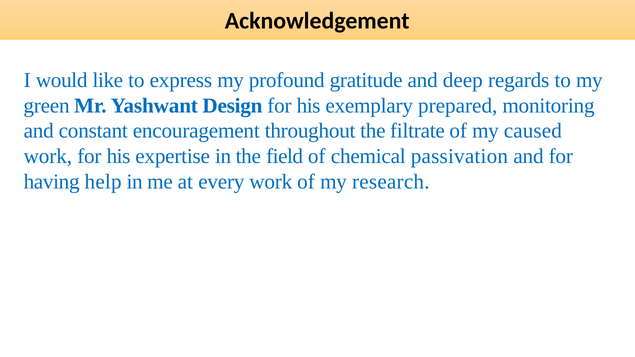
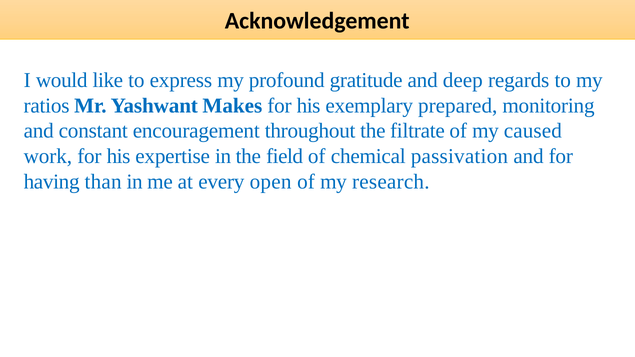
green: green -> ratios (47, 106)
Design: Design -> Makes (232, 106)
help: help -> than (103, 182)
every work: work -> open (271, 182)
